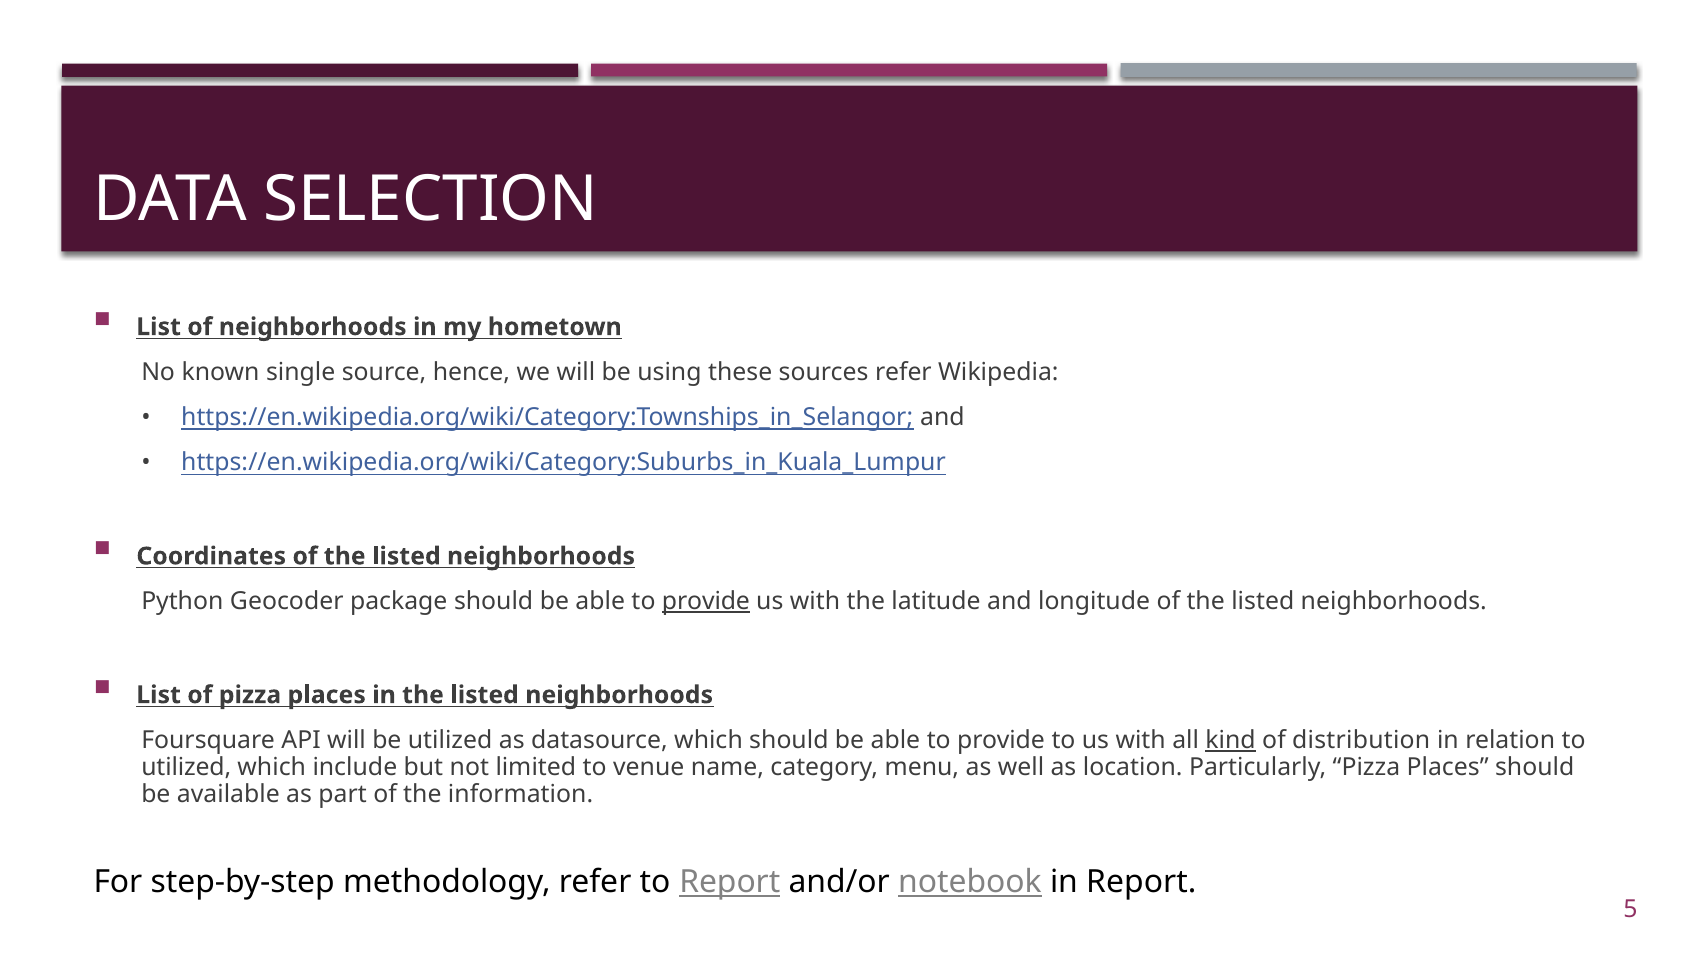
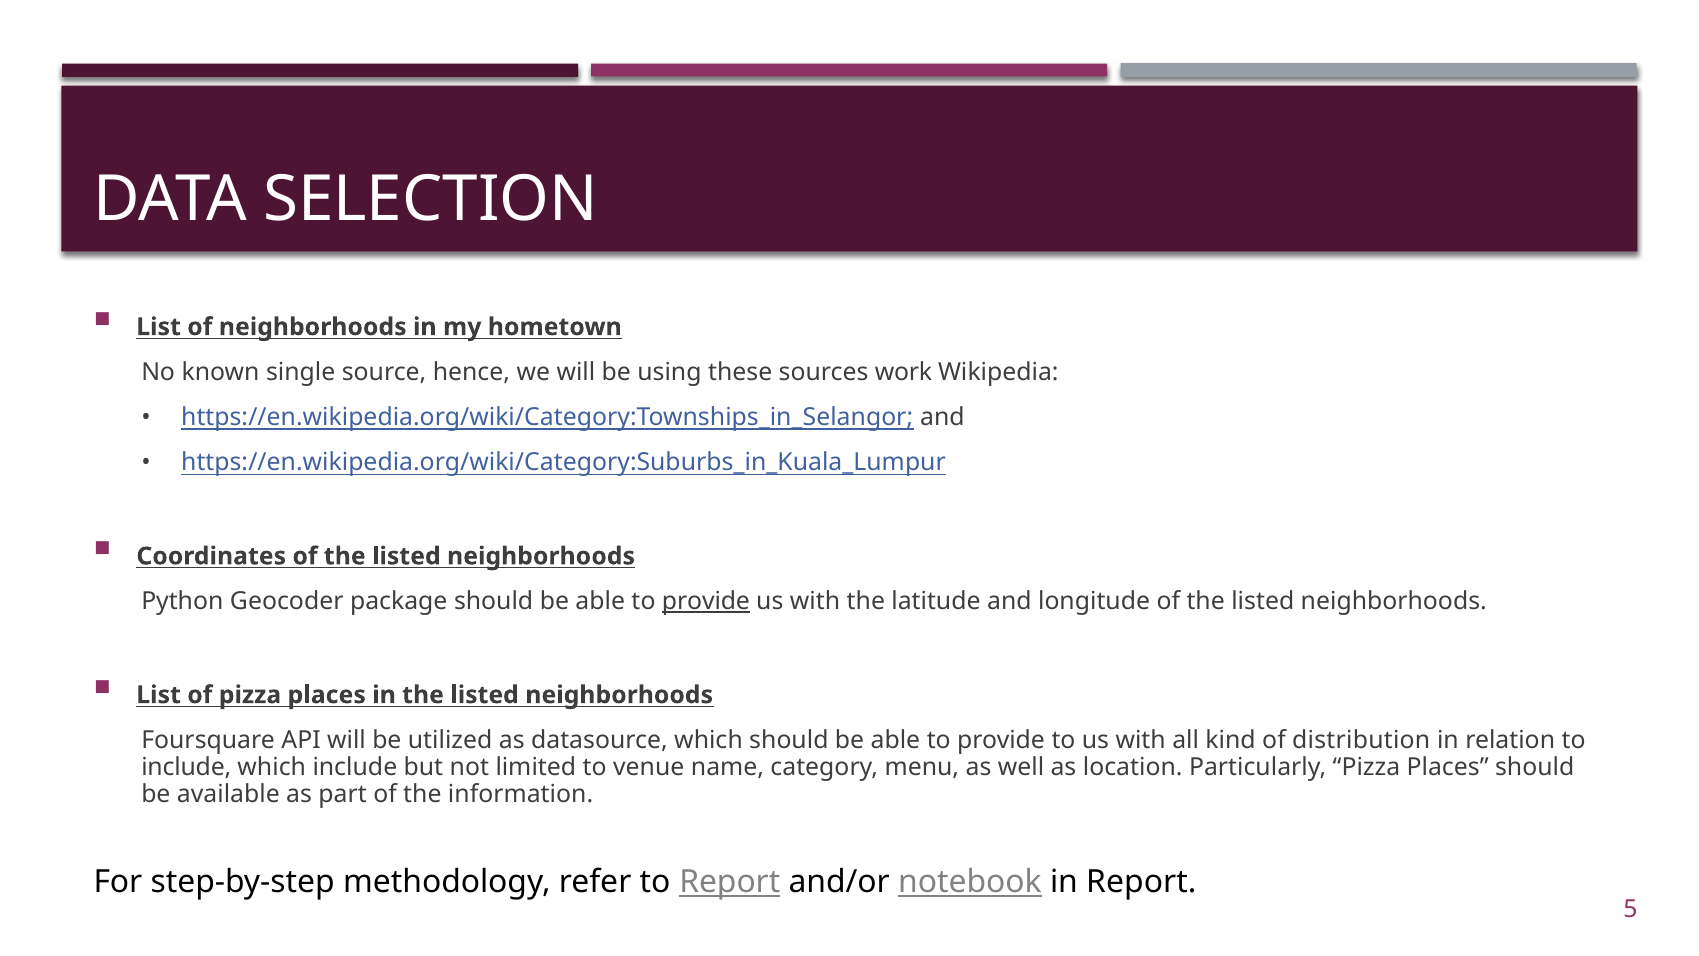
sources refer: refer -> work (903, 372)
kind underline: present -> none (1230, 740)
utilized: utilized -> include (186, 767)
